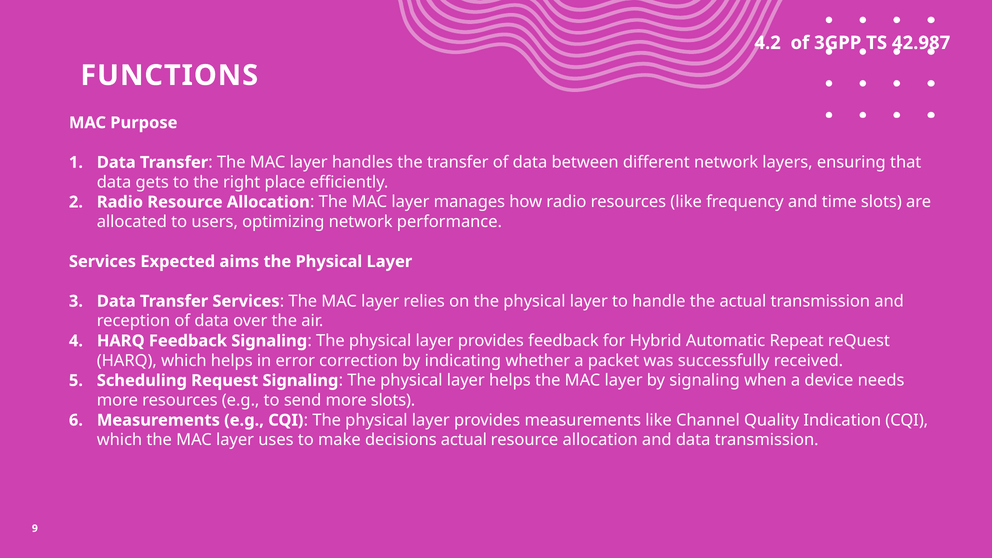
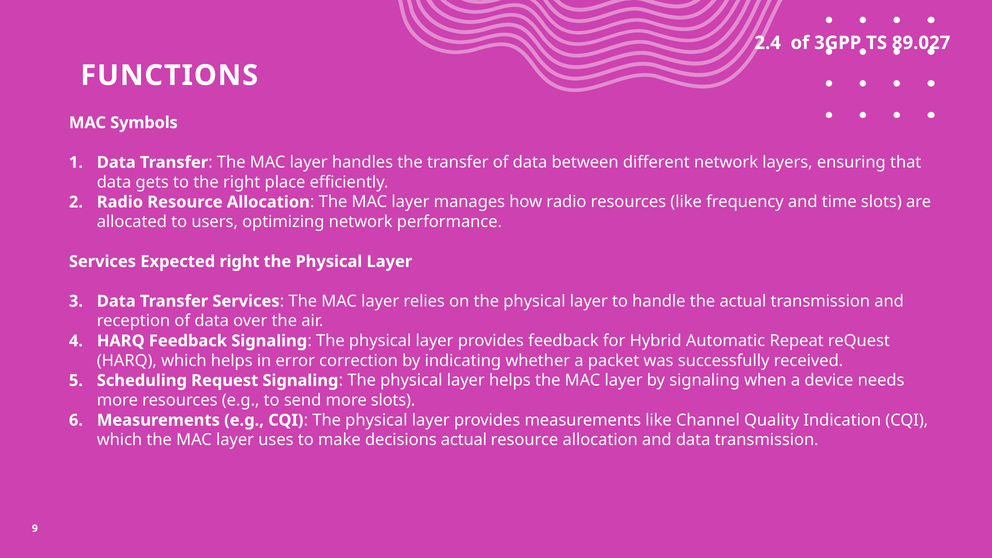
4.2: 4.2 -> 2.4 (768, 43)
42.987: 42.987 -> 89.027 (921, 43)
Purpose: Purpose -> Symbols (144, 123)
Expected aims: aims -> right (239, 262)
